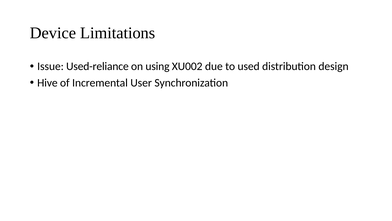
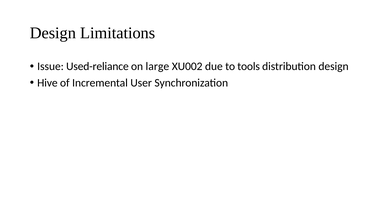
Device: Device -> Design (53, 33)
using: using -> large (157, 66)
used: used -> tools (249, 66)
